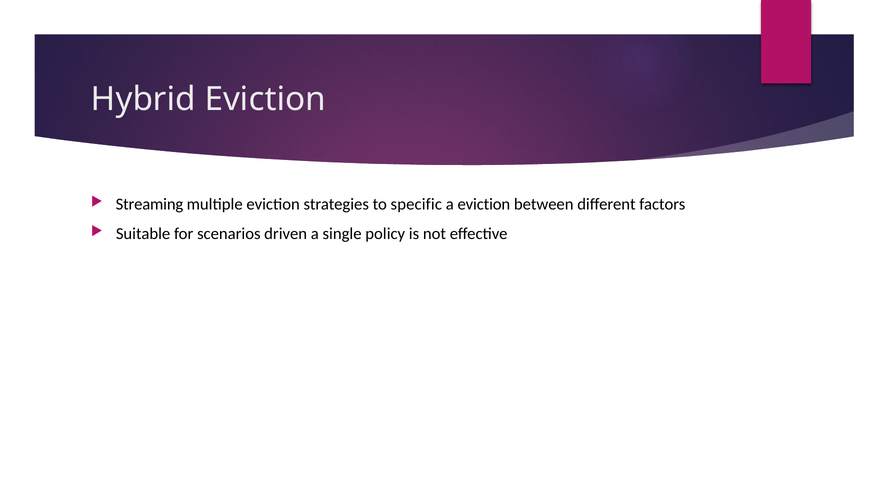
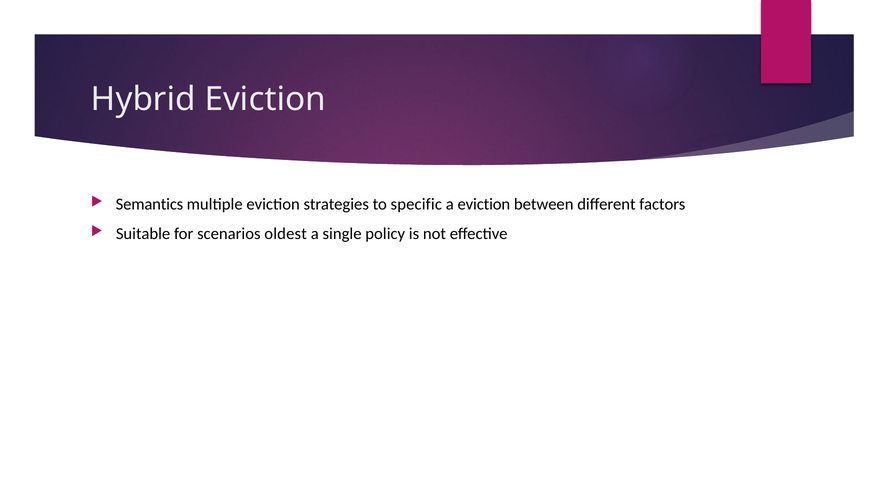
Streaming: Streaming -> Semantics (149, 204)
driven: driven -> oldest (286, 234)
